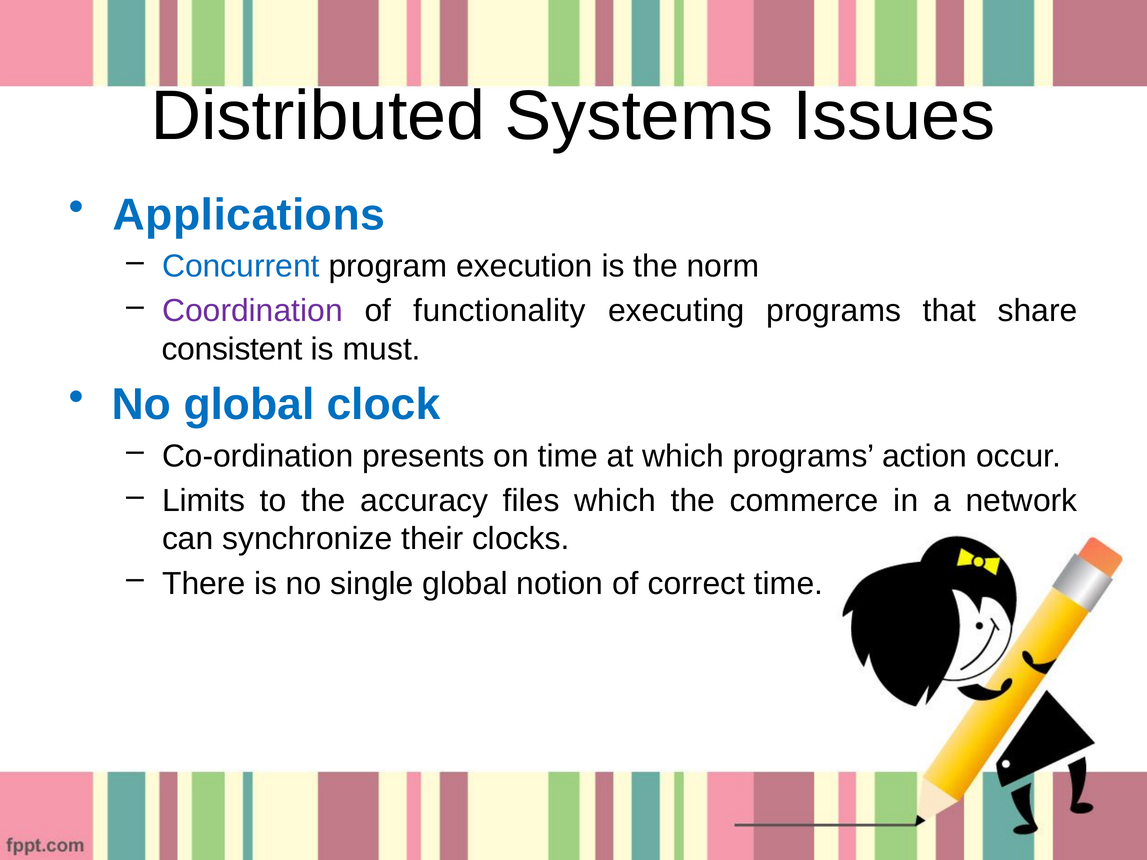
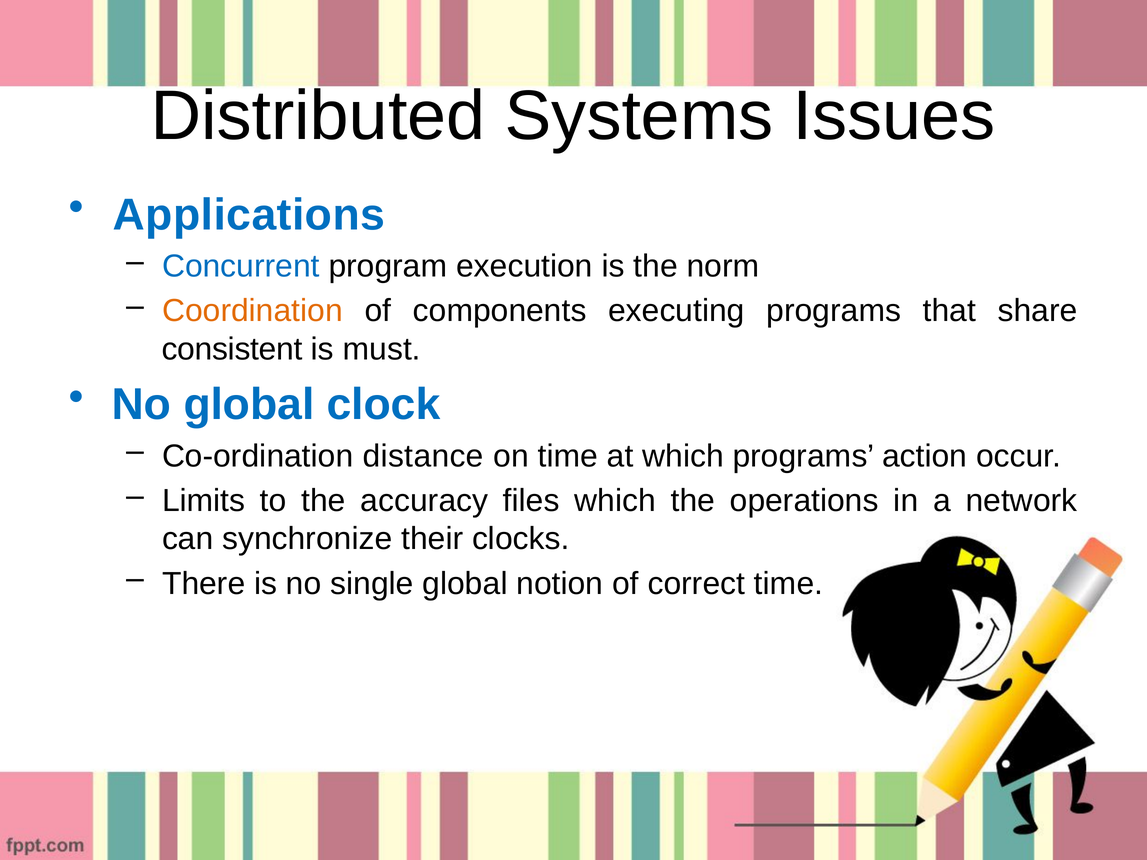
Coordination colour: purple -> orange (252, 311)
functionality: functionality -> components (500, 311)
presents: presents -> distance (423, 456)
commerce: commerce -> operations (804, 501)
